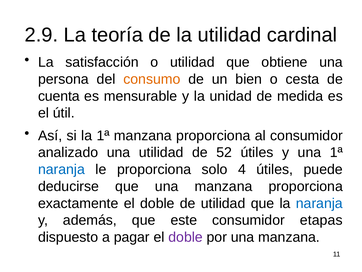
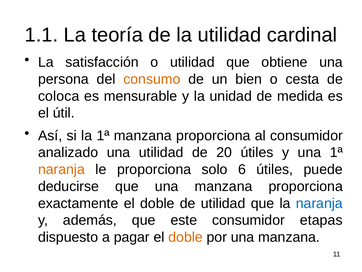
2.9: 2.9 -> 1.1 (41, 35)
cuenta: cuenta -> coloca (59, 96)
52: 52 -> 20 (224, 152)
naranja colour: blue -> orange (61, 169)
4: 4 -> 6 (242, 169)
doble colour: purple -> orange (186, 237)
